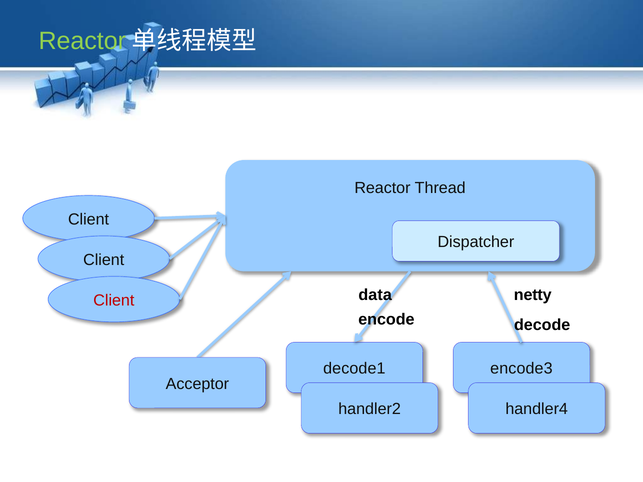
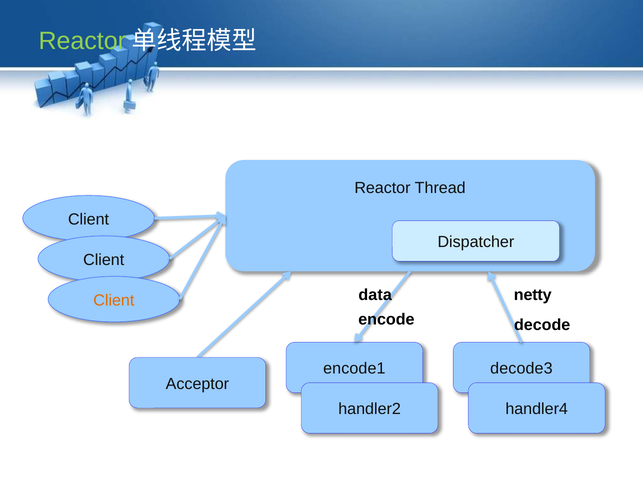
Client colour: red -> orange (114, 300)
decode1: decode1 -> encode1 (354, 369)
encode3: encode3 -> decode3 (521, 369)
